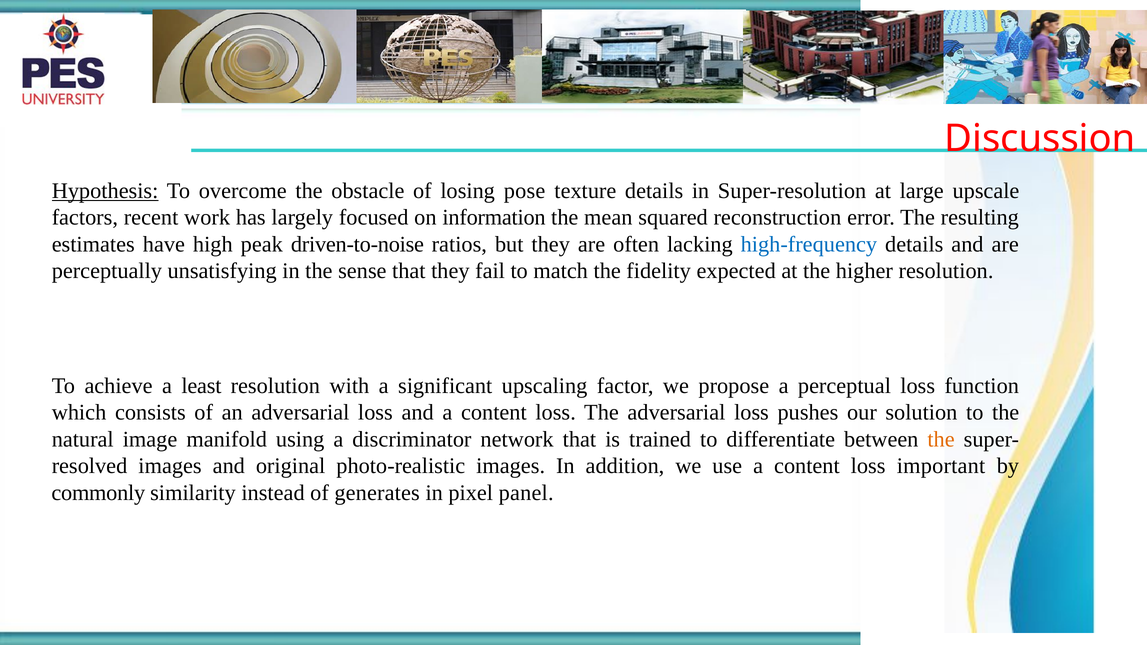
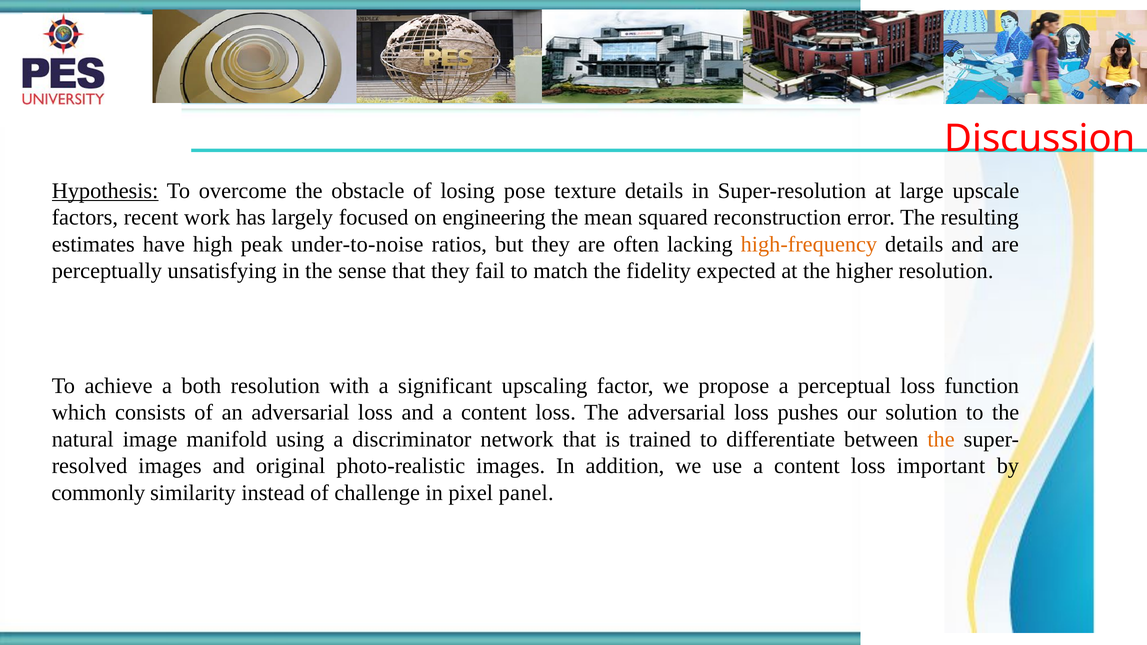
information: information -> engineering (494, 218)
driven-to-noise: driven-to-noise -> under-to-noise (357, 244)
high-frequency colour: blue -> orange (809, 244)
least: least -> both (201, 386)
generates: generates -> challenge (377, 493)
